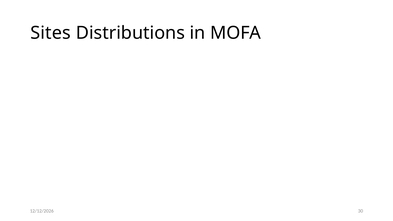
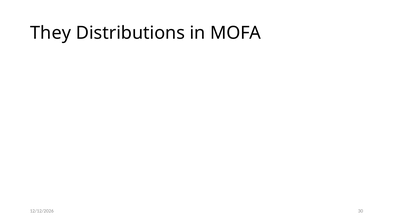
Sites: Sites -> They (51, 33)
